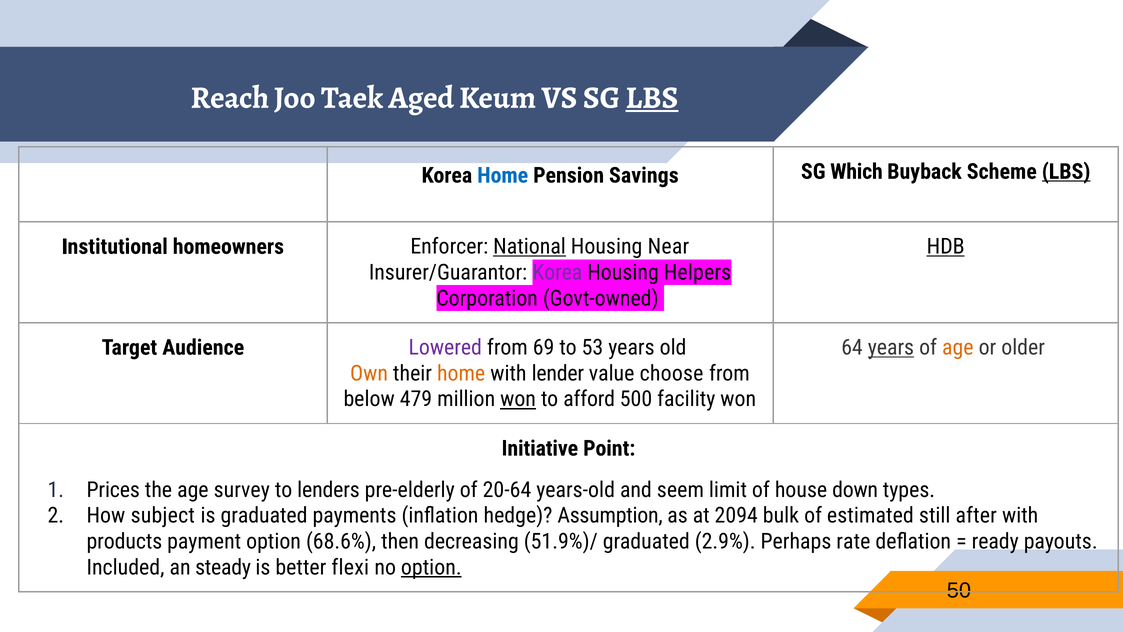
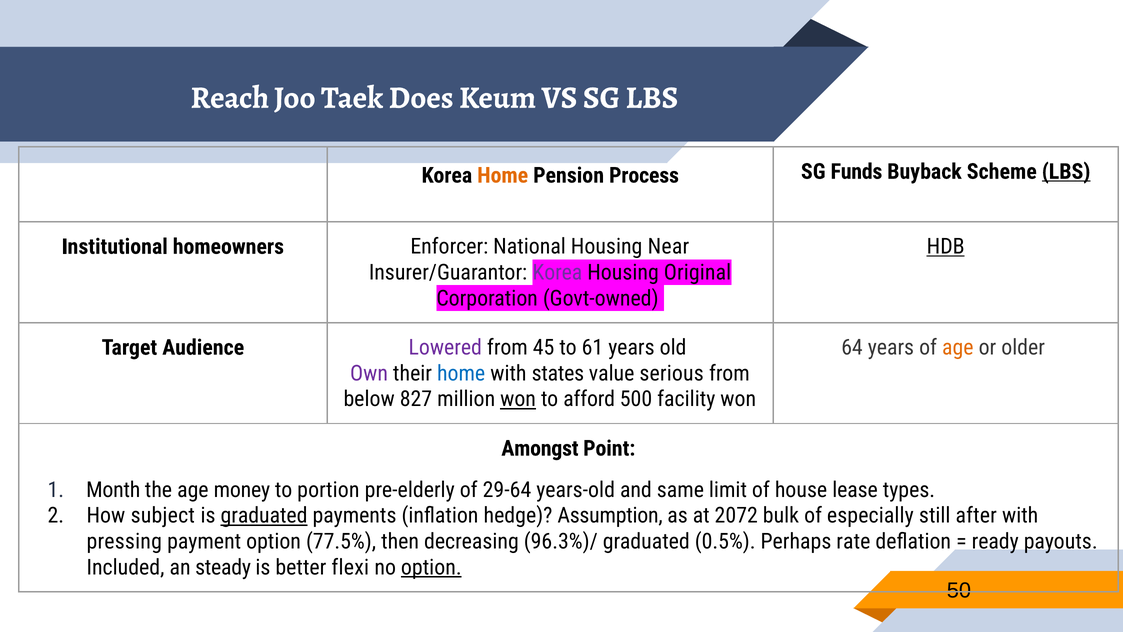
Aged: Aged -> Does (421, 97)
LBS underline: present -> none (652, 97)
Home colour: blue -> orange (503, 175)
Savings: Savings -> Process (644, 175)
Which: Which -> Funds (856, 171)
National underline: present -> none (530, 247)
Helpers: Helpers -> Original (698, 272)
years underline: present -> none (891, 347)
69: 69 -> 45 (544, 347)
53: 53 -> 61 (592, 347)
Own colour: orange -> purple (369, 373)
home colour: orange -> blue (461, 373)
lender: lender -> states (558, 373)
choose: choose -> serious (672, 373)
479: 479 -> 827 (416, 399)
Initiative: Initiative -> Amongst (540, 448)
Prices: Prices -> Month (113, 490)
survey: survey -> money (242, 490)
lenders: lenders -> portion (328, 490)
20-64: 20-64 -> 29-64 (507, 490)
seem: seem -> same (680, 490)
down: down -> lease (855, 490)
graduated underline: none -> present (264, 515)
2094: 2094 -> 2072 (736, 515)
estimated: estimated -> especially (870, 515)
products: products -> pressing (124, 541)
68.6%: 68.6% -> 77.5% (341, 541)
51.9%)/: 51.9%)/ -> 96.3%)/ (561, 541)
2.9%: 2.9% -> 0.5% (725, 541)
